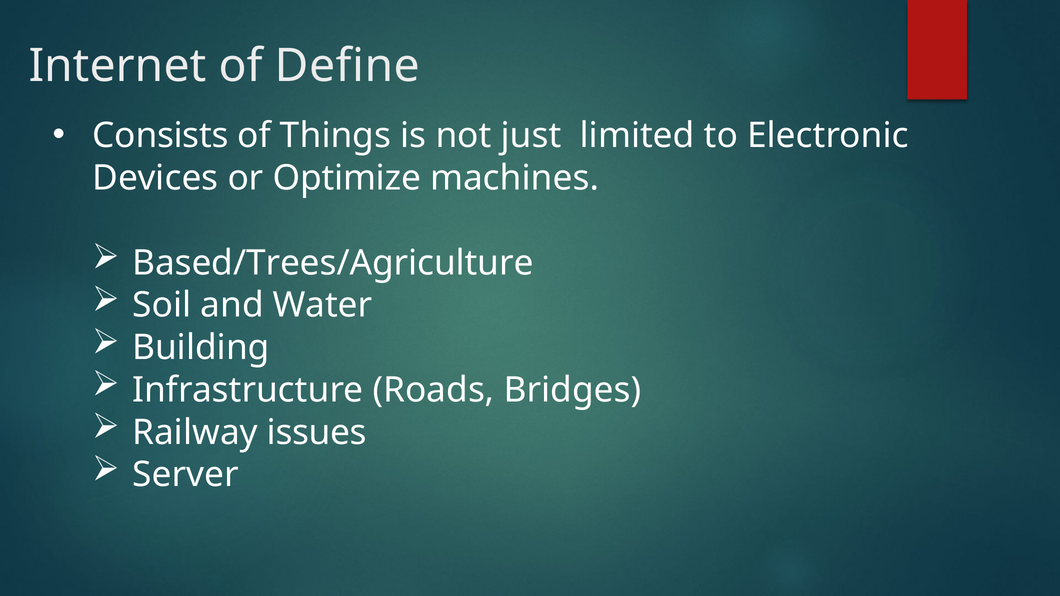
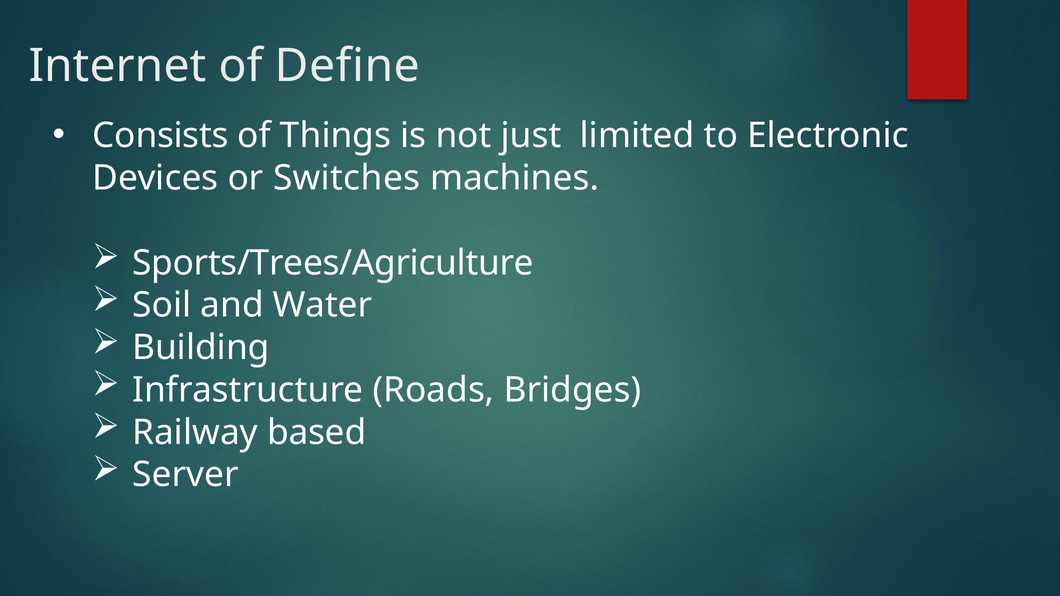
Optimize: Optimize -> Switches (347, 178)
Based/Trees/Agriculture: Based/Trees/Agriculture -> Sports/Trees/Agriculture (333, 263)
issues: issues -> based (317, 433)
